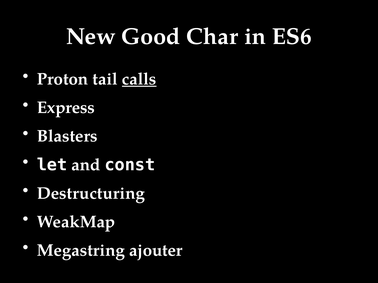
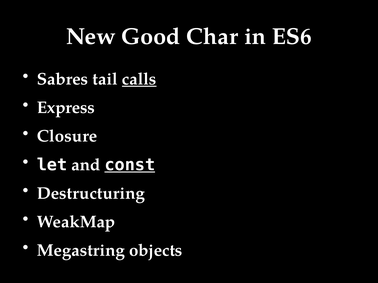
Proton: Proton -> Sabres (63, 79)
Blasters: Blasters -> Closure (67, 136)
const underline: none -> present (130, 165)
ajouter: ajouter -> objects (156, 251)
